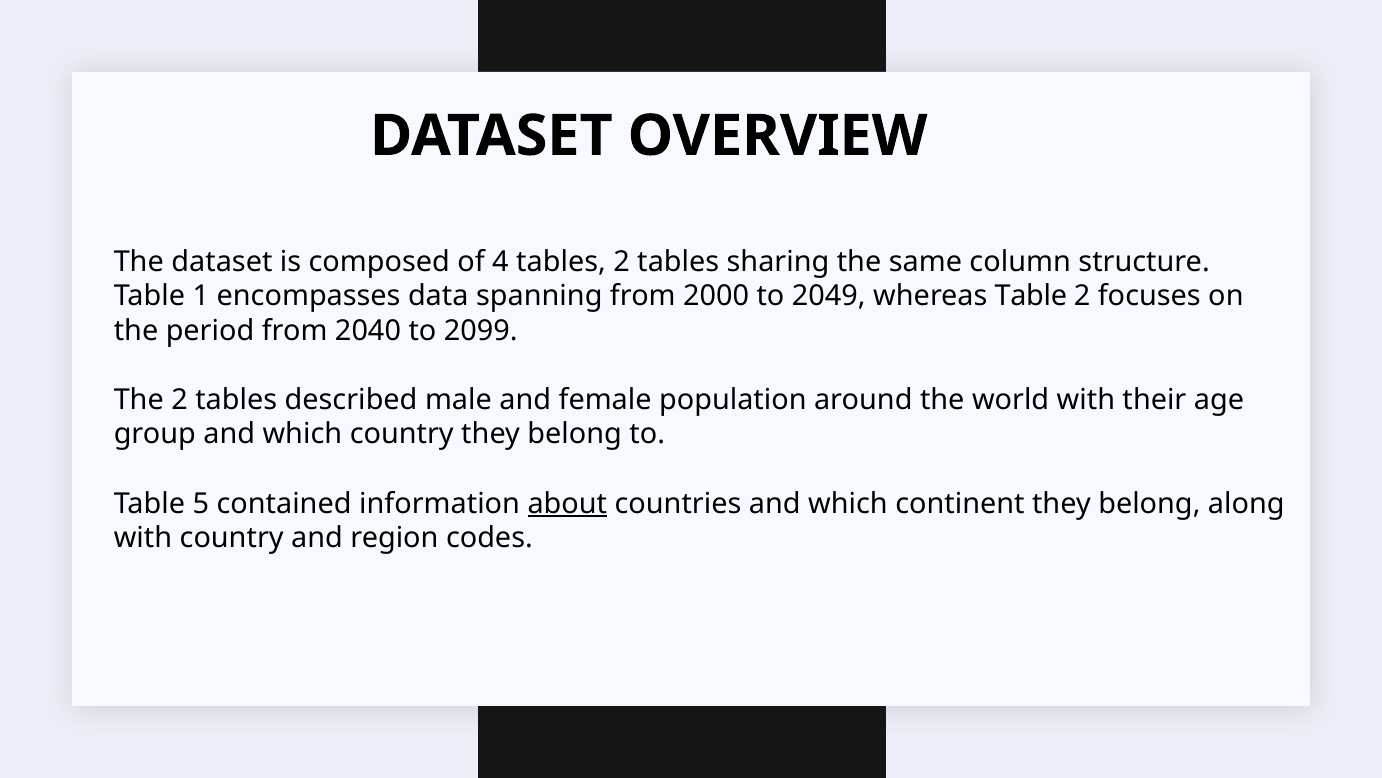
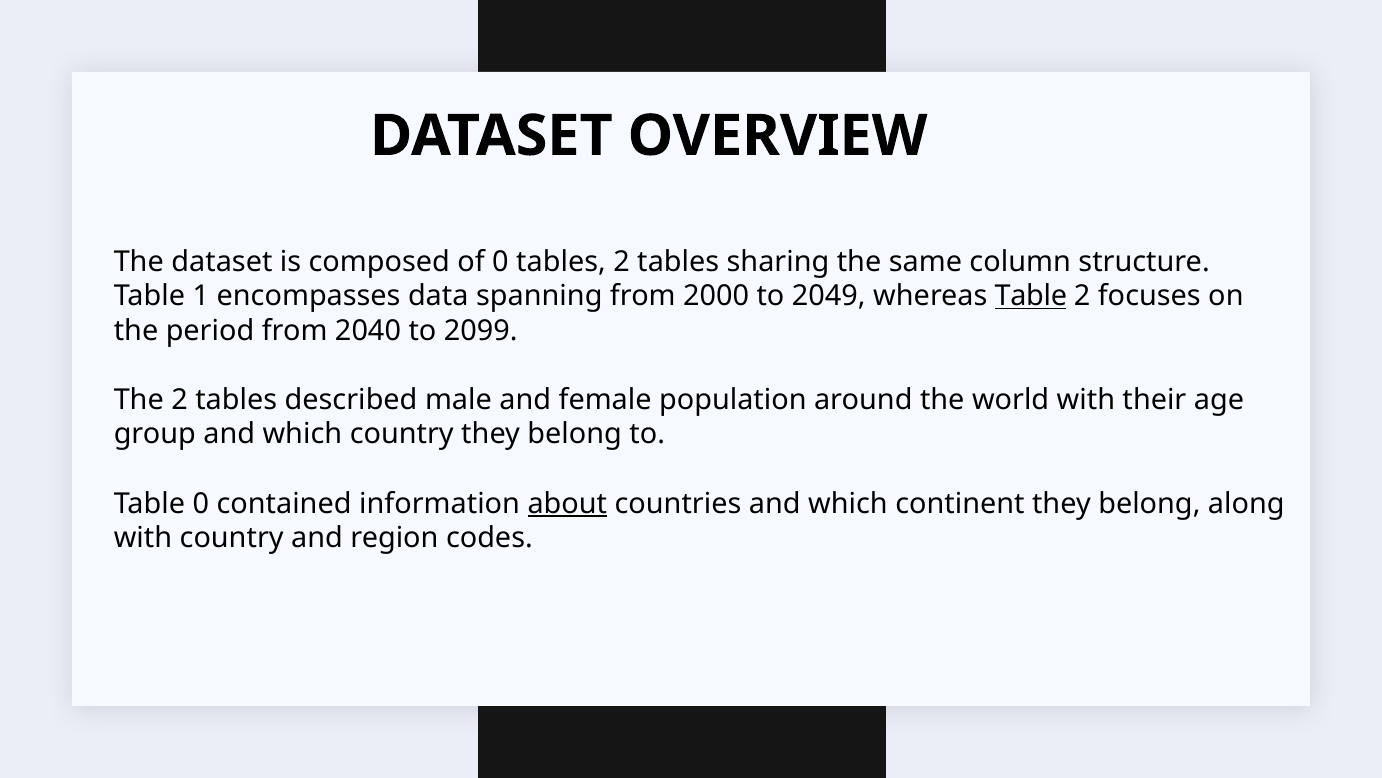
of 4: 4 -> 0 (500, 261)
Table underline: none -> present (1031, 296)
Table 5: 5 -> 0 (201, 503)
